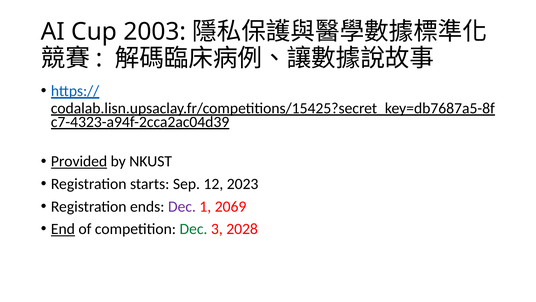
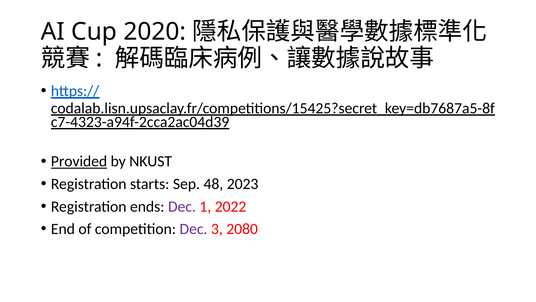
2003: 2003 -> 2020 (155, 32)
12: 12 -> 48 (213, 184)
2069: 2069 -> 2022 (231, 206)
End underline: present -> none (63, 229)
Dec colour: green -> purple (193, 229)
2028: 2028 -> 2080 (242, 229)
